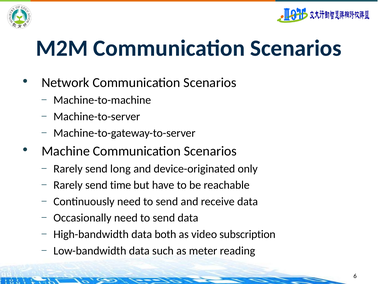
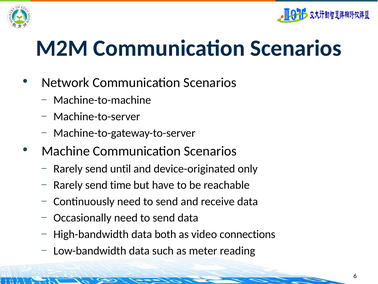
long: long -> until (121, 168)
subscription: subscription -> connections (247, 234)
